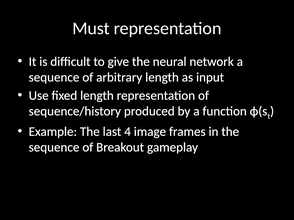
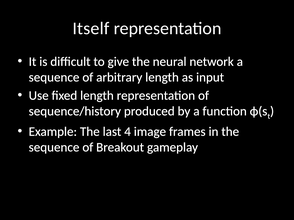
Must: Must -> Itself (91, 28)
